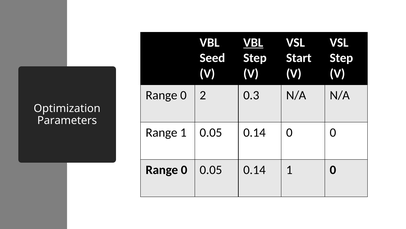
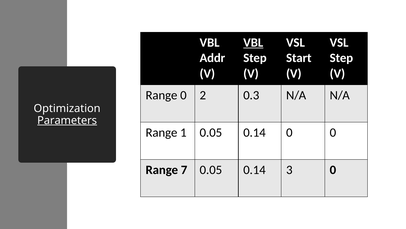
Seed: Seed -> Addr (212, 58)
Parameters underline: none -> present (67, 120)
0: 0 -> 7 (184, 169)
0.14 1: 1 -> 3 (289, 169)
